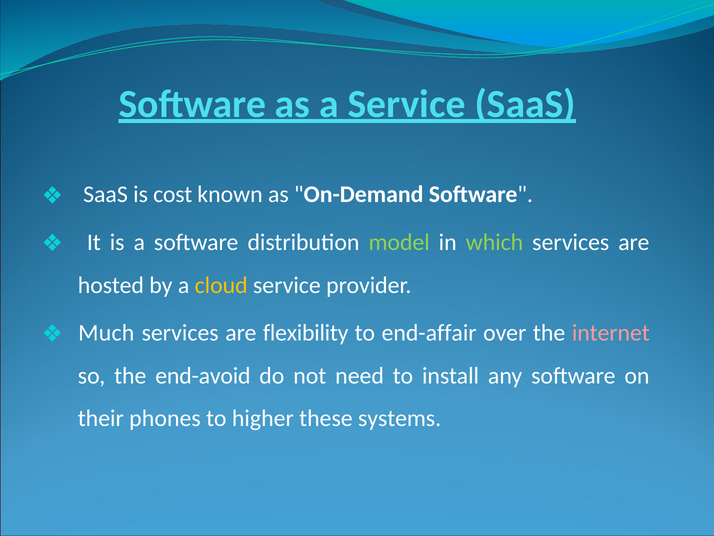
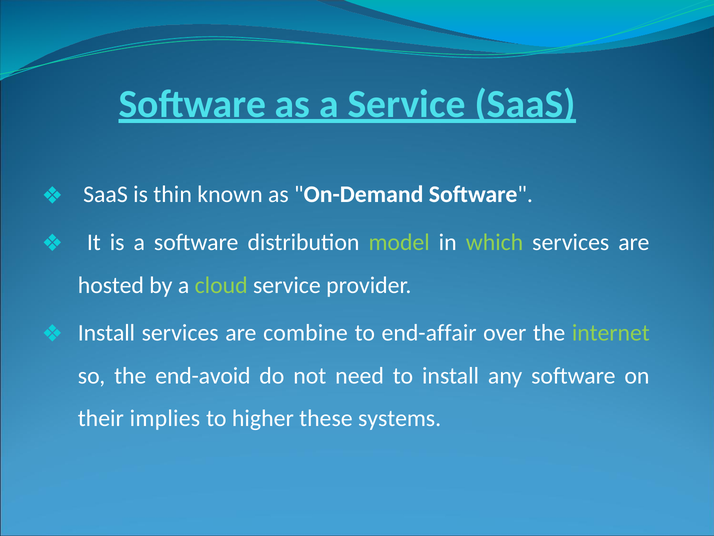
cost: cost -> thin (173, 194)
cloud colour: yellow -> light green (221, 285)
Much: Much -> Install (106, 332)
flexibility: flexibility -> combine (305, 332)
internet colour: pink -> light green (611, 332)
phones: phones -> implies (165, 418)
